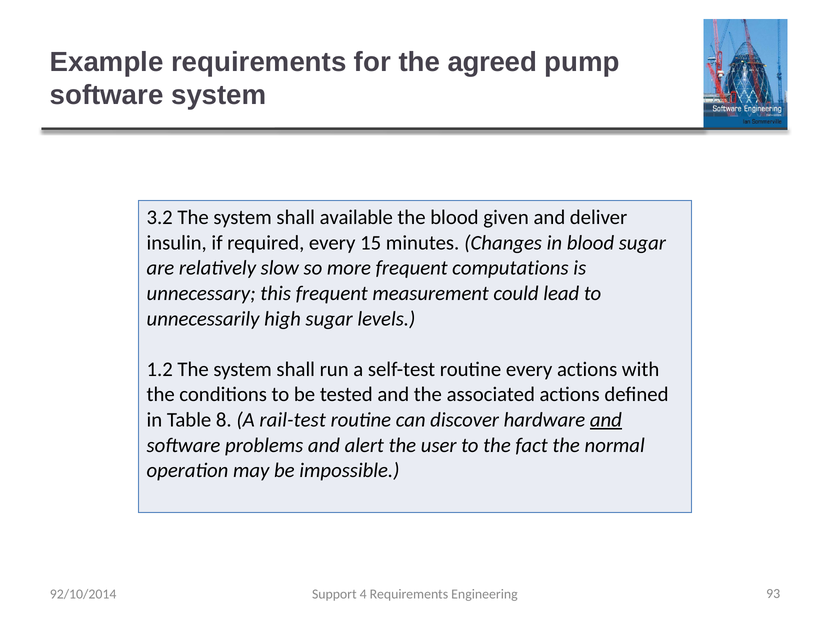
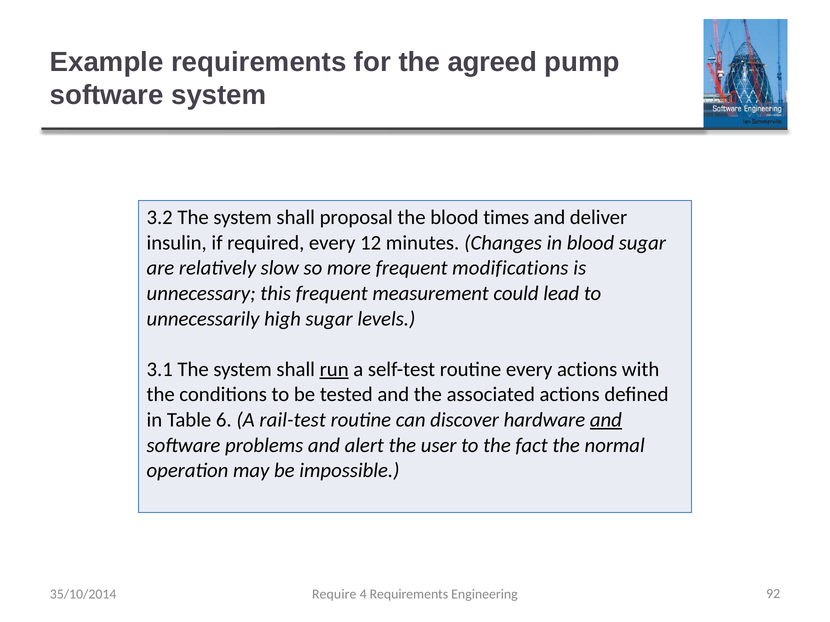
available: available -> proposal (356, 218)
given: given -> times (506, 218)
15: 15 -> 12 (371, 243)
computations: computations -> modifications (510, 268)
1.2: 1.2 -> 3.1 (160, 370)
run underline: none -> present (334, 370)
8: 8 -> 6 (224, 420)
92/10/2014: 92/10/2014 -> 35/10/2014 (83, 594)
Support: Support -> Require (334, 594)
93: 93 -> 92 (773, 594)
